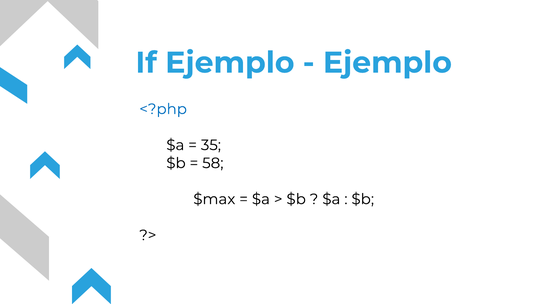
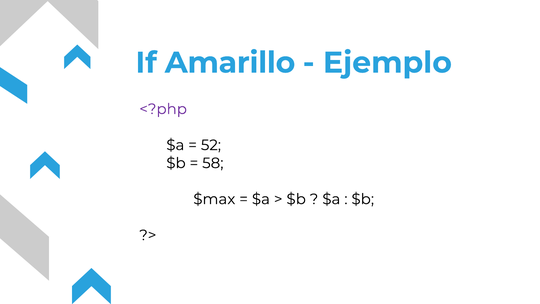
If Ejemplo: Ejemplo -> Amarillo (230, 63)
<?php colour: blue -> purple (163, 109)
35: 35 -> 52 (211, 145)
